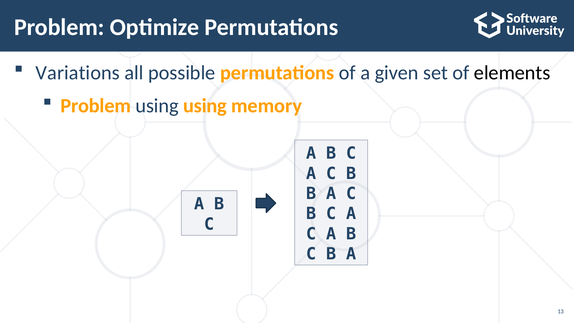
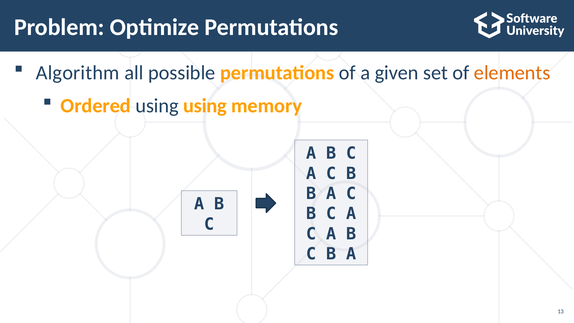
Variations: Variations -> Algorithm (78, 73)
elements colour: black -> orange (512, 73)
Problem: Problem -> Ordered (96, 106)
